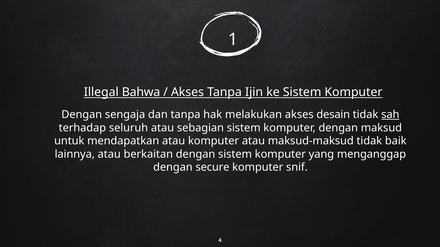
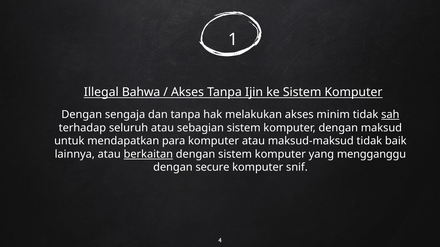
desain: desain -> minim (333, 115)
mendapatkan atau: atau -> para (174, 141)
berkaitan underline: none -> present (148, 154)
menganggap: menganggap -> mengganggu (372, 154)
